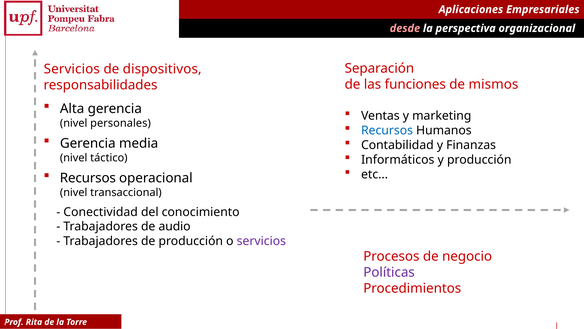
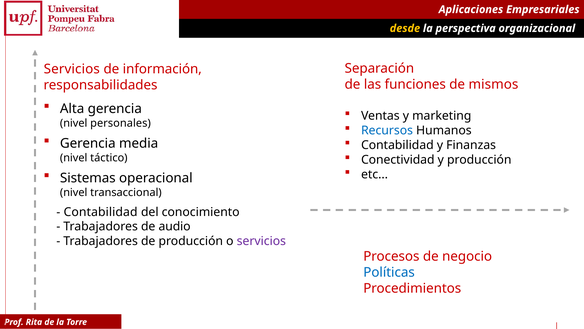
desde colour: pink -> yellow (405, 28)
dispositivos: dispositivos -> información (162, 69)
Informáticos: Informáticos -> Conectividad (398, 159)
Recursos: Recursos -> Sistemas (88, 178)
Conectividad: Conectividad -> Contabilidad (101, 212)
Políticas colour: purple -> blue (389, 272)
